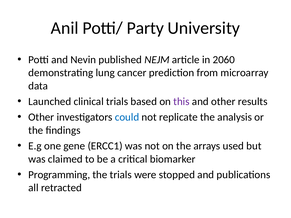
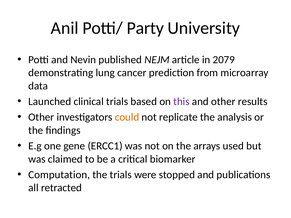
2060: 2060 -> 2079 (224, 60)
could colour: blue -> orange (127, 117)
Programming: Programming -> Computation (59, 175)
